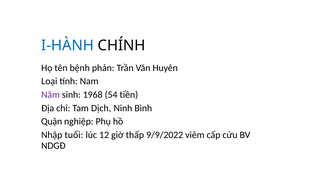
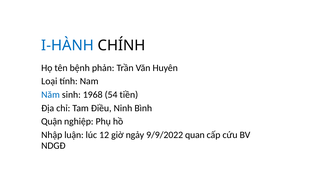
Năm colour: purple -> blue (51, 95)
Dịch: Dịch -> Điều (101, 108)
tuổi: tuổi -> luận (74, 135)
thấp: thấp -> ngảy (135, 135)
viêm: viêm -> quan (195, 135)
